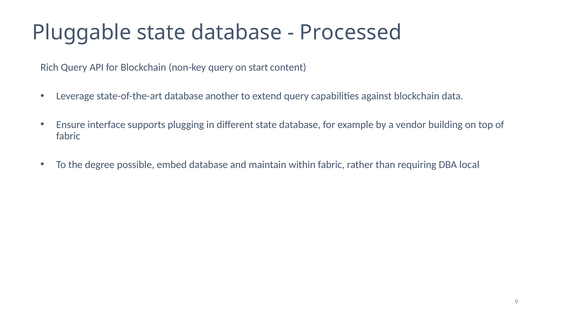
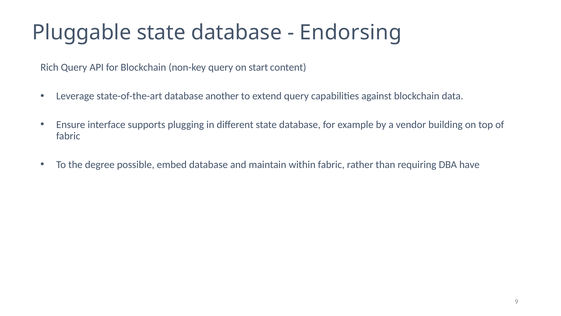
Processed: Processed -> Endorsing (351, 32)
local: local -> have (469, 164)
